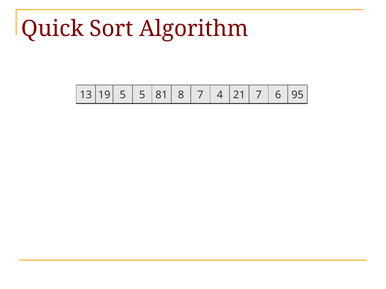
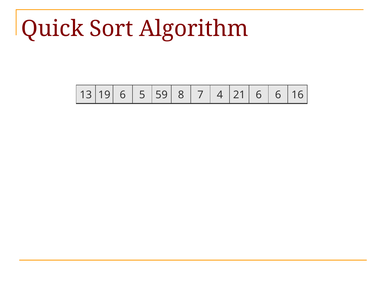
19 5: 5 -> 6 (123, 95)
81: 81 -> 59 (162, 95)
21 7: 7 -> 6 (259, 95)
95: 95 -> 16 (298, 95)
